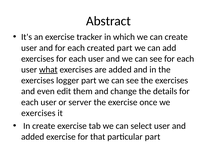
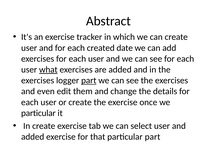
created part: part -> date (125, 48)
part underline: none -> present (89, 80)
or server: server -> create (80, 102)
exercises: exercises -> particular (38, 113)
